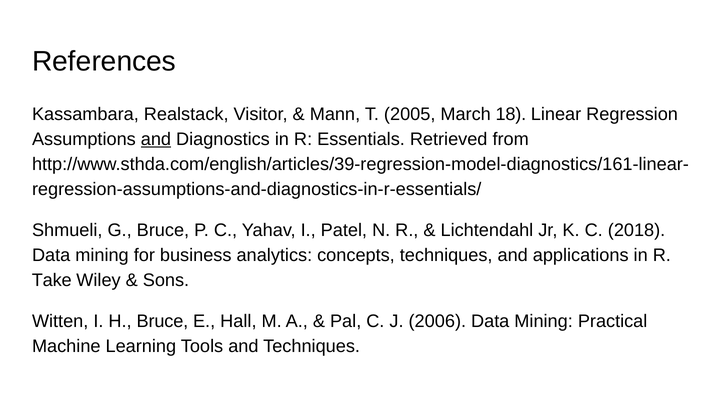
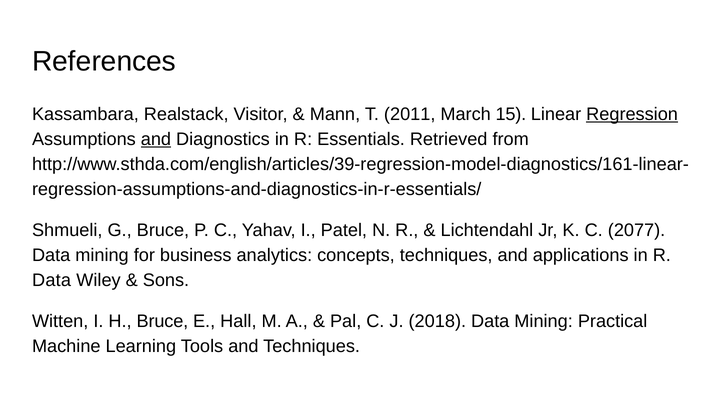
2005: 2005 -> 2011 (410, 114)
18: 18 -> 15 (511, 114)
Regression underline: none -> present (632, 114)
2018: 2018 -> 2077 (637, 230)
Take: Take -> Data (52, 281)
2006: 2006 -> 2018 (437, 322)
